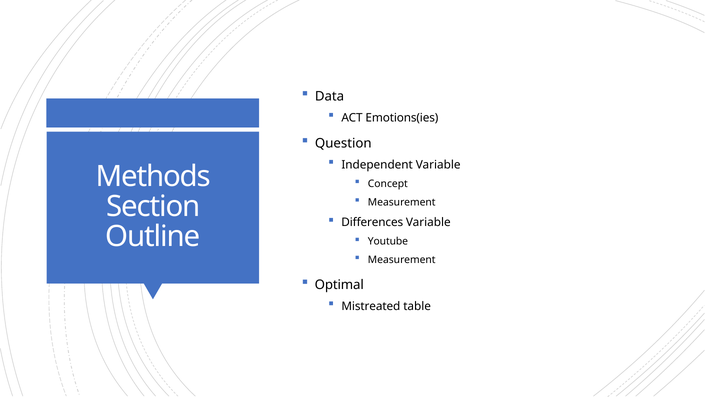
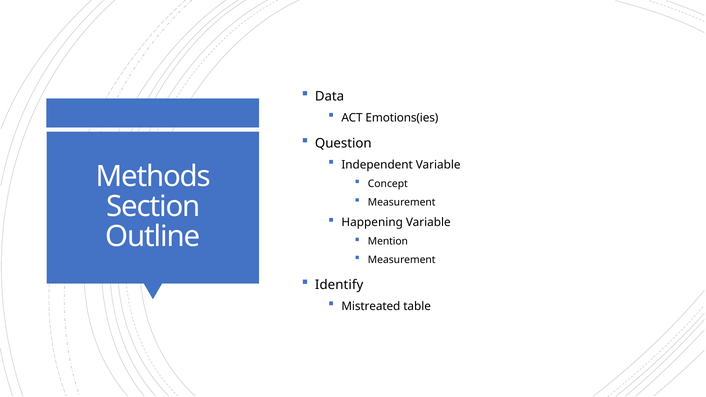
Differences: Differences -> Happening (372, 222)
Youtube: Youtube -> Mention (388, 242)
Optimal: Optimal -> Identify (339, 285)
